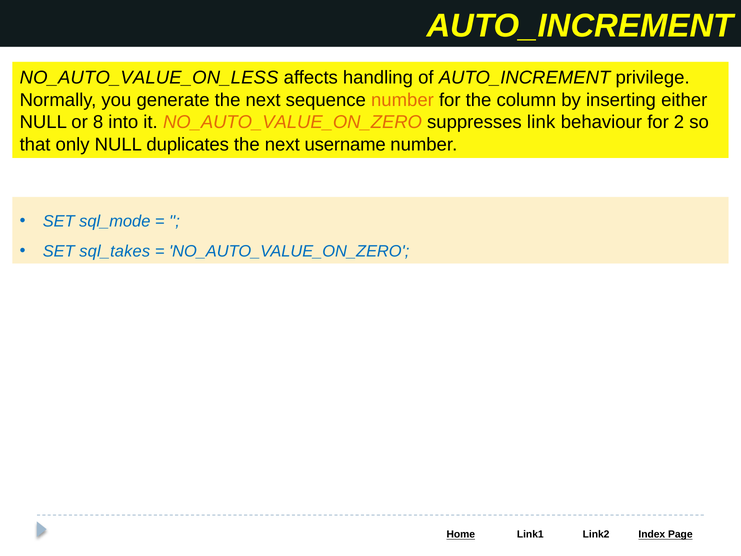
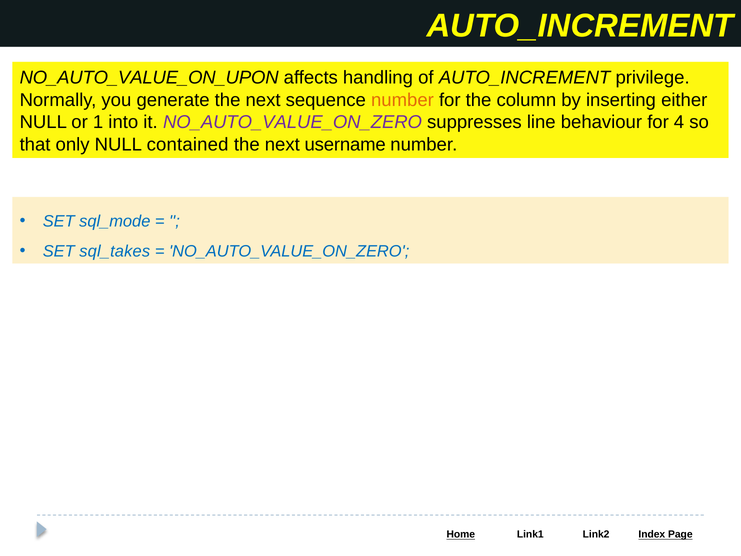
NO_AUTO_VALUE_ON_LESS: NO_AUTO_VALUE_ON_LESS -> NO_AUTO_VALUE_ON_UPON (149, 78)
8: 8 -> 1 (98, 122)
NO_AUTO_VALUE_ON_ZERO colour: orange -> purple (293, 122)
link: link -> line (541, 122)
2: 2 -> 4 (679, 122)
duplicates: duplicates -> contained (188, 144)
